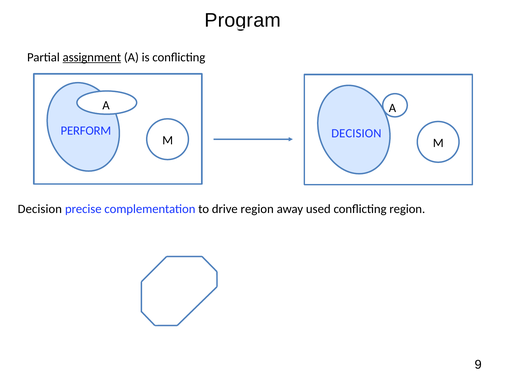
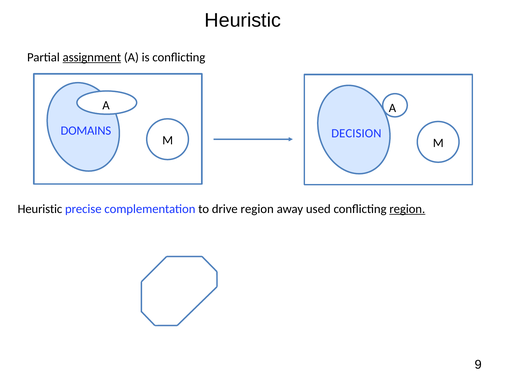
Program: Program -> Heuristic (243, 20)
PERFORM: PERFORM -> DOMAINS (86, 131)
Decision: Decision -> Heuristic (40, 209)
region underline: none -> present (407, 209)
